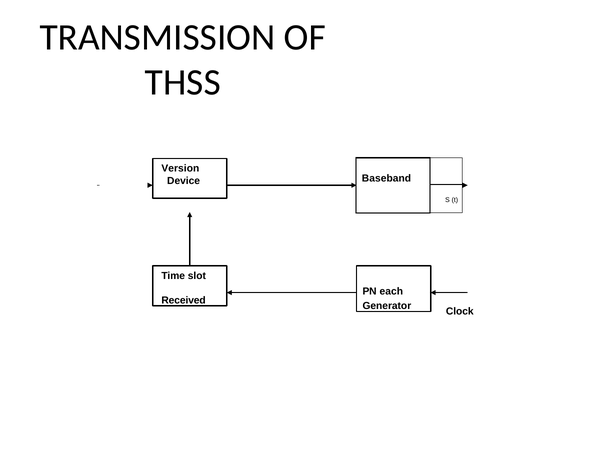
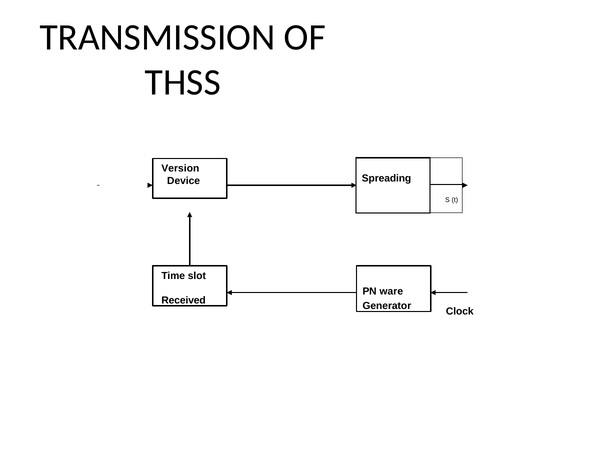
Baseband: Baseband -> Spreading (387, 178)
each: each -> ware (391, 291)
